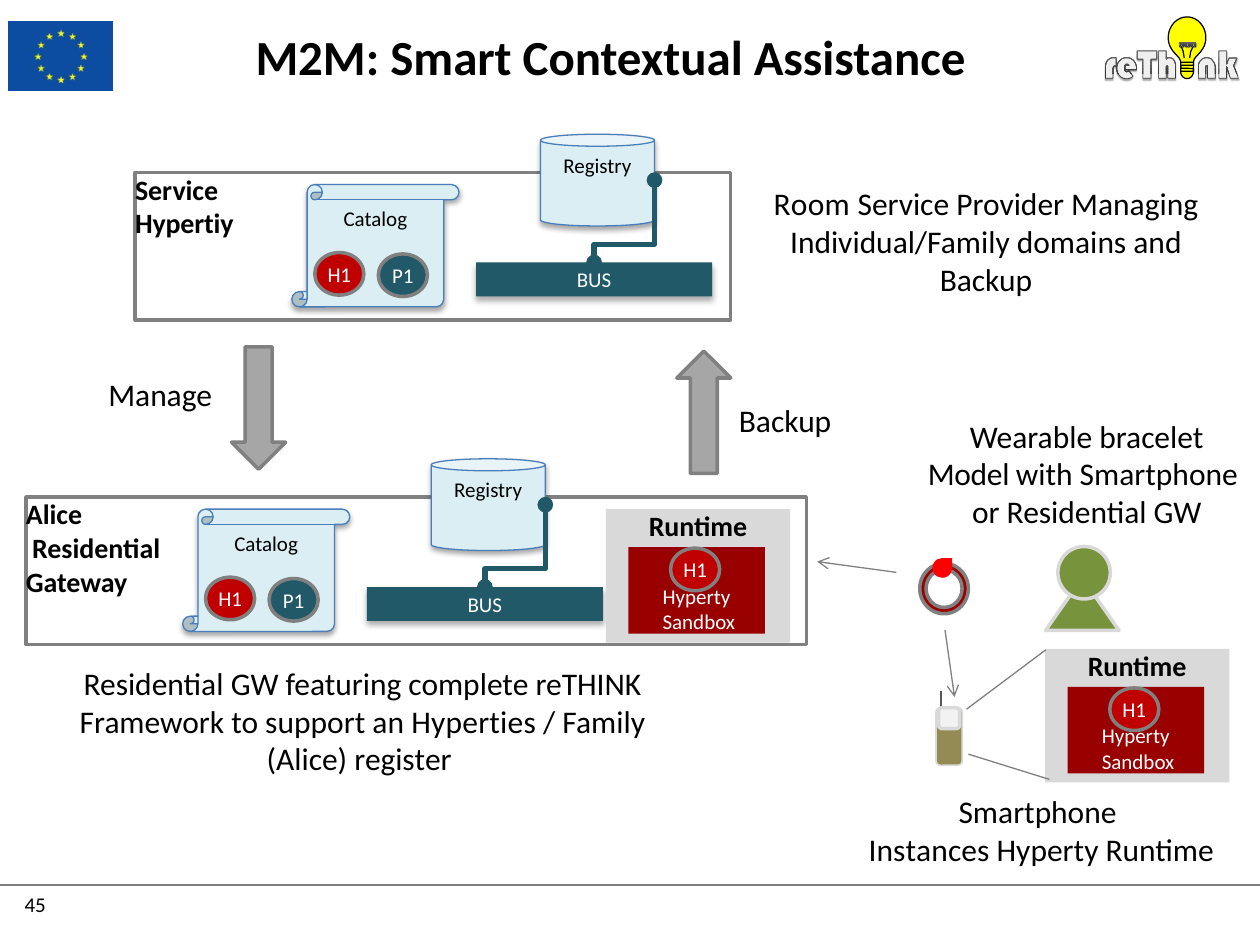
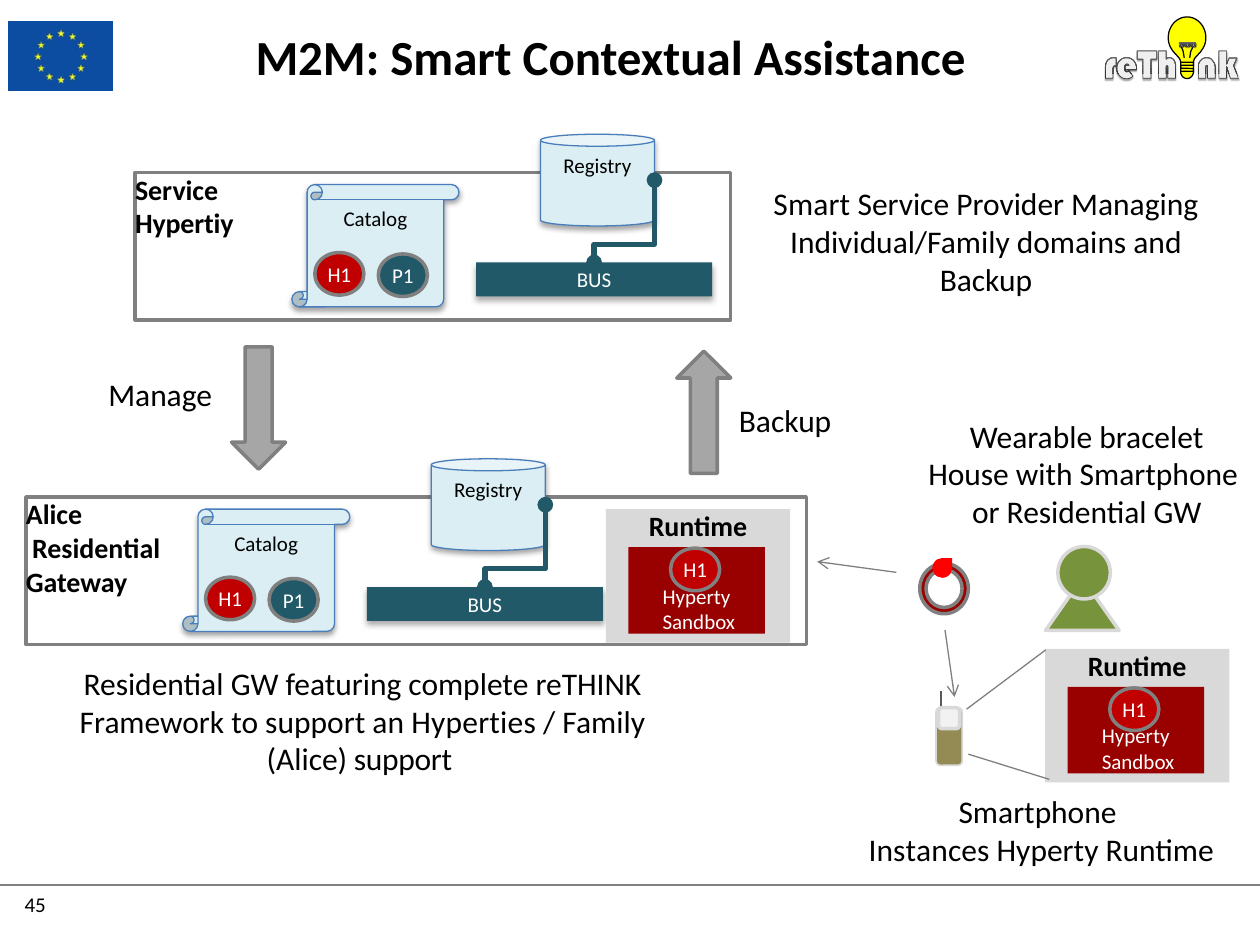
Room: Room -> Smart (812, 205)
Model: Model -> House (969, 475)
Alice register: register -> support (403, 760)
